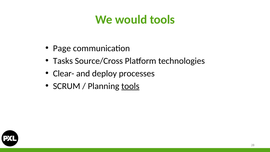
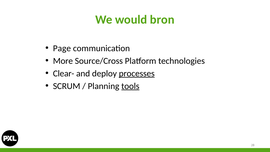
would tools: tools -> bron (162, 20)
Tasks: Tasks -> More (63, 61)
processes underline: none -> present (137, 73)
